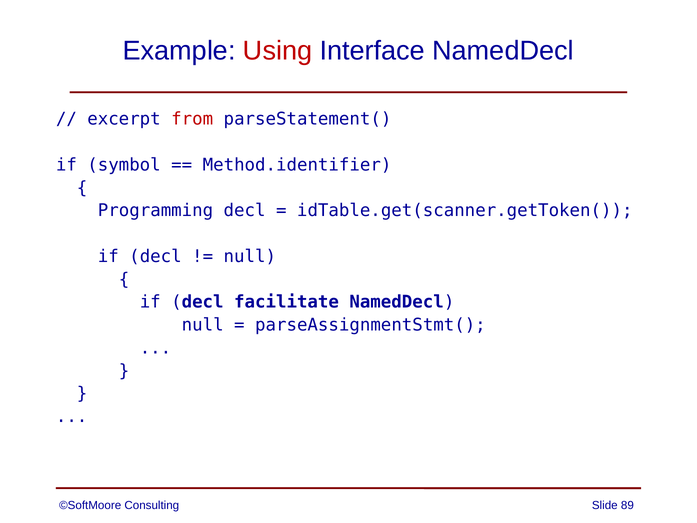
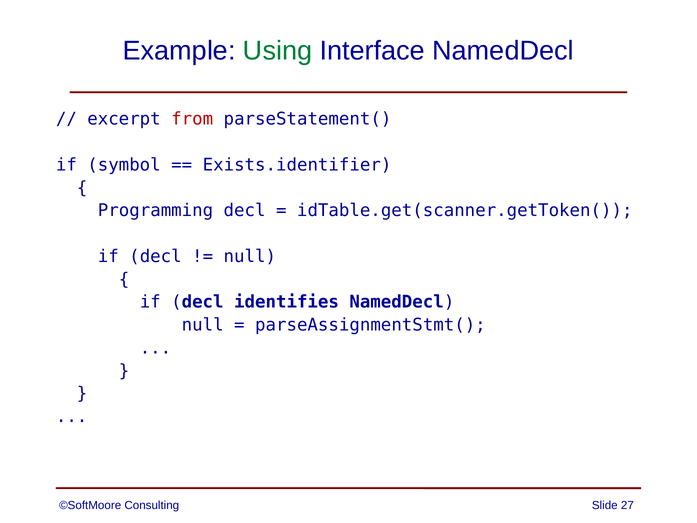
Using colour: red -> green (278, 51)
Method.identifier: Method.identifier -> Exists.identifier (297, 165)
facilitate: facilitate -> identifies (287, 302)
89: 89 -> 27 (627, 505)
